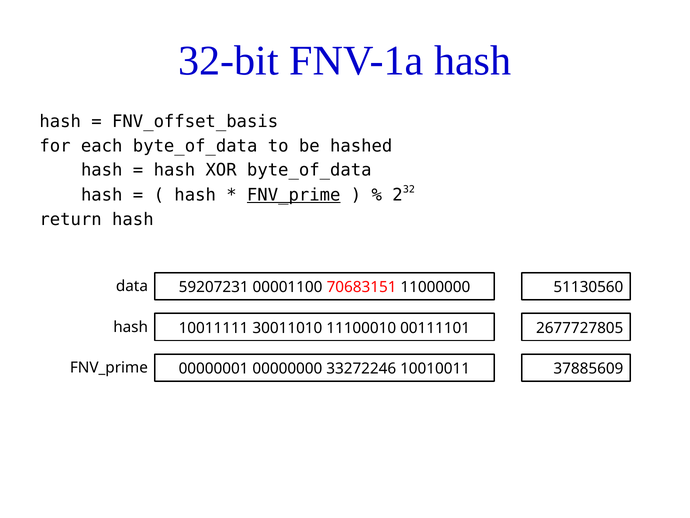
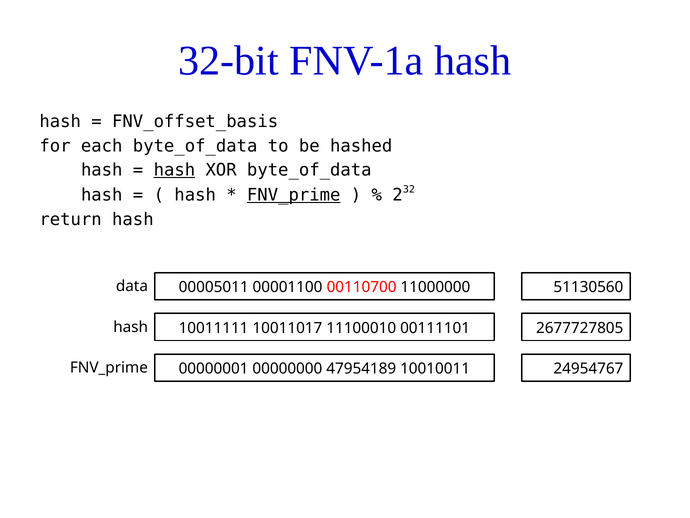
hash underline: none -> present (174, 170)
59207231: 59207231 -> 00005011 (214, 287)
70683151: 70683151 -> 00110700 (362, 287)
30011010: 30011010 -> 10011017 (287, 328)
33272246: 33272246 -> 47954189 (361, 368)
37885609: 37885609 -> 24954767 (588, 368)
